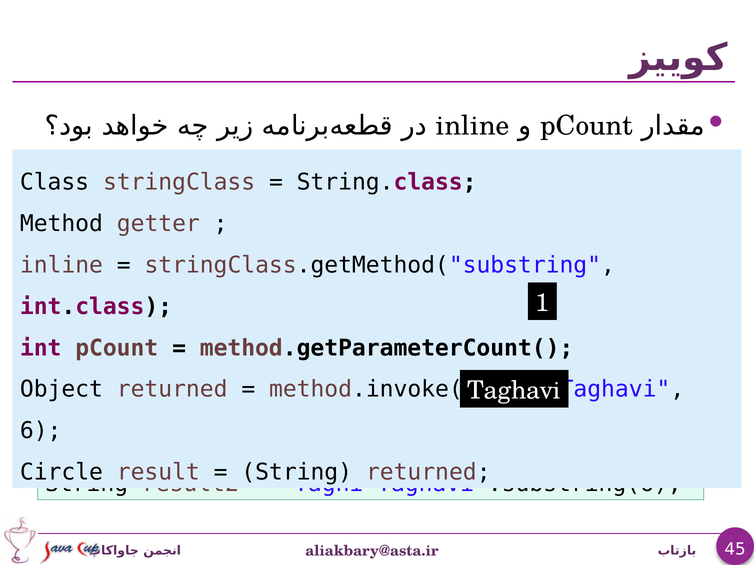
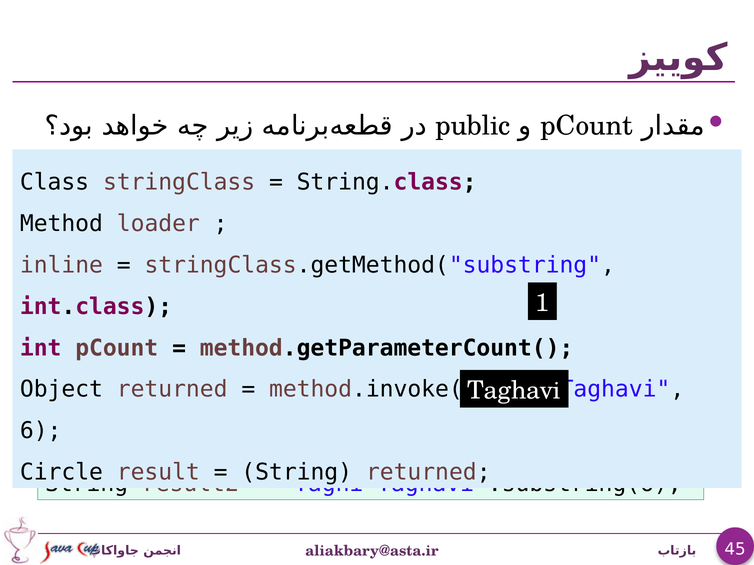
inline: inline -> public (473, 126)
getter: getter -> loader (158, 224)
